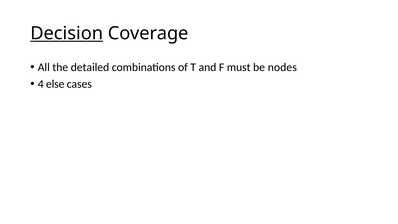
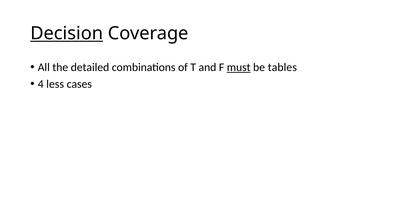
must underline: none -> present (239, 67)
nodes: nodes -> tables (282, 67)
else: else -> less (55, 84)
